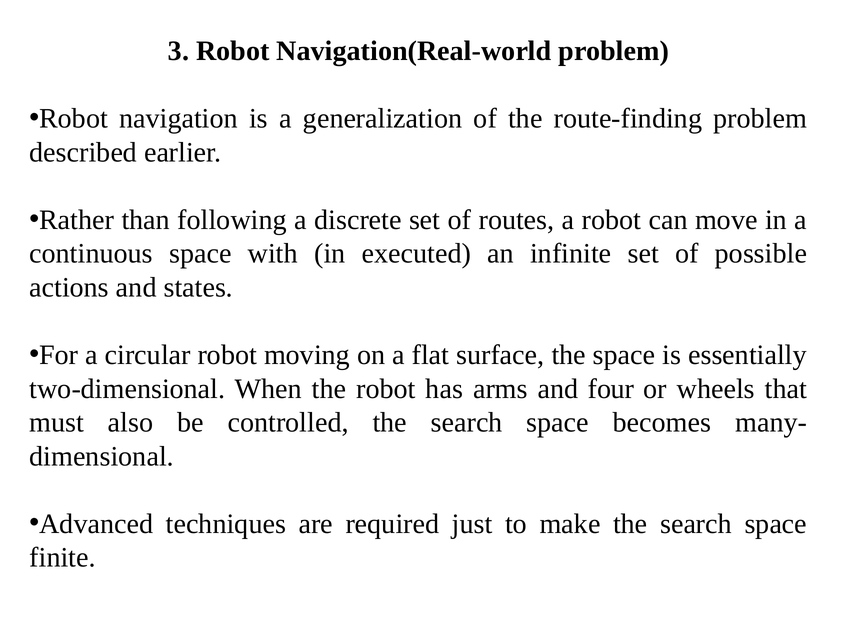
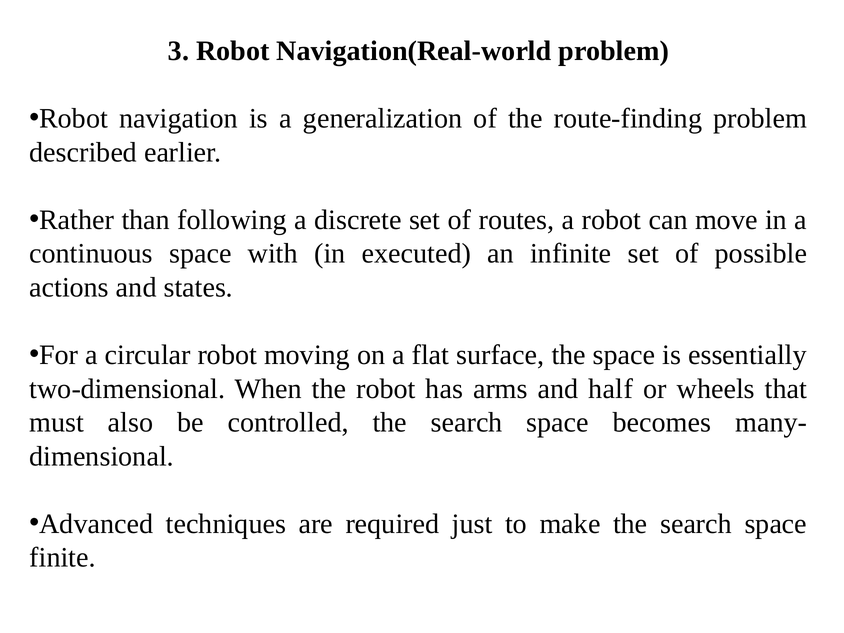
four: four -> half (611, 389)
